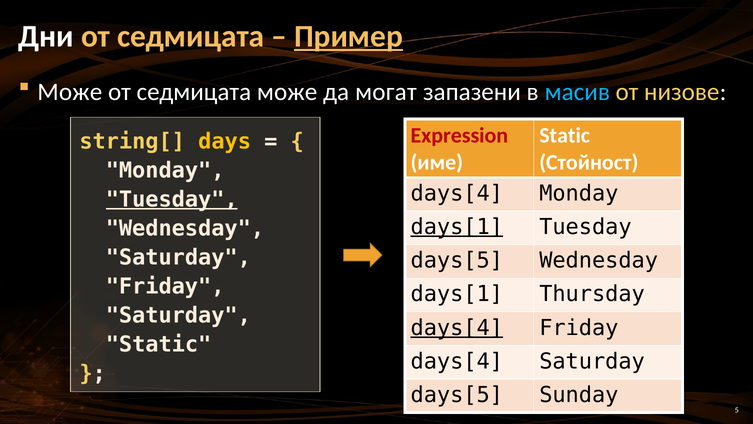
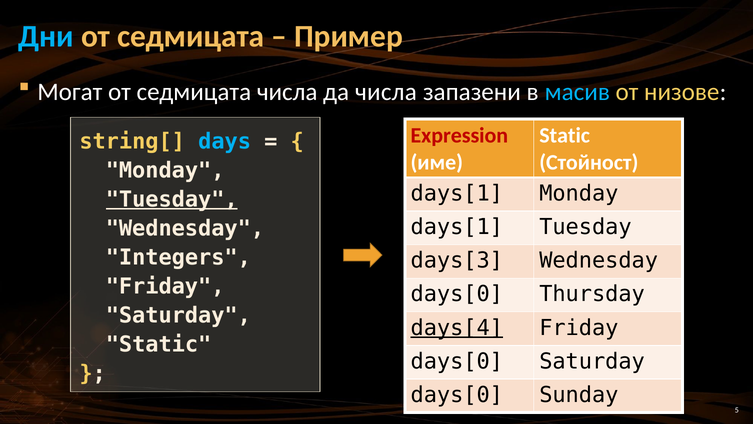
Дни colour: white -> light blue (46, 37)
Пример underline: present -> none (348, 37)
Може: Може -> Могат (70, 92)
седмицата може: може -> числа (287, 92)
да могат: могат -> числа (386, 92)
days colour: yellow -> light blue (225, 141)
days[4: days[4 -> days[1 (457, 193)
days[1 underline: present -> none (457, 227)
Saturday: Saturday -> Integers (178, 257)
days[5: days[5 -> days[3 (457, 260)
days[1: days[1 -> days[0 (457, 294)
days[4: days[4 -> days[0 (457, 361)
days[5: days[5 -> days[0 (457, 395)
